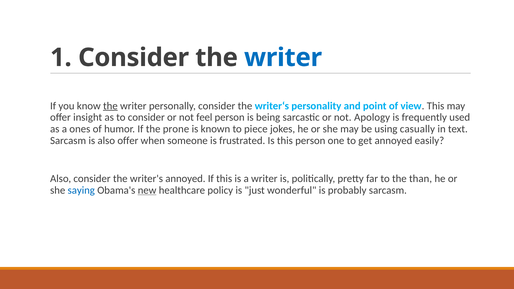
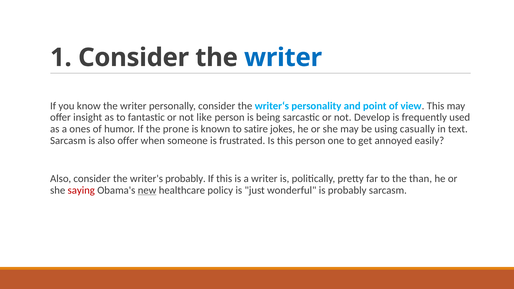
the underline: present -> none (110, 106)
to consider: consider -> fantastic (146, 117)
feel: feel -> like (204, 117)
Apology: Apology -> Develop (372, 117)
piece: piece -> satire (256, 129)
writer's annoyed: annoyed -> probably (185, 179)
saying colour: blue -> red (81, 190)
